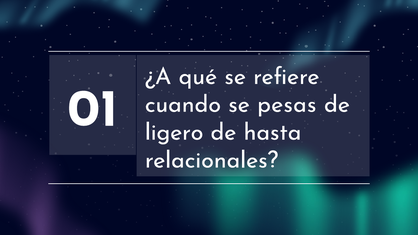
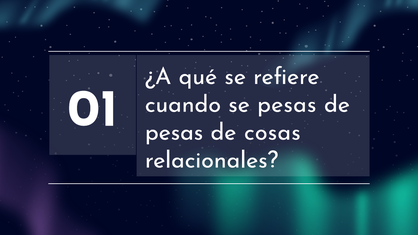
ligero: ligero -> pesas (174, 132)
hasta: hasta -> cosas (272, 132)
